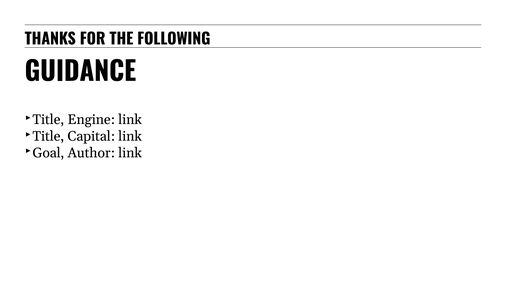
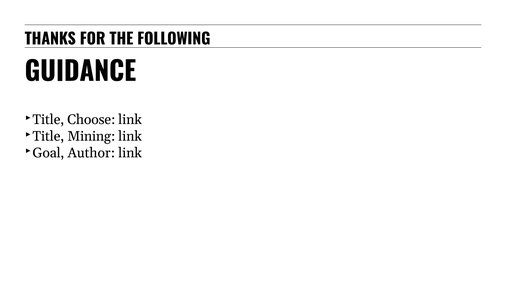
Engine: Engine -> Choose (91, 120)
Capital: Capital -> Mining (91, 136)
